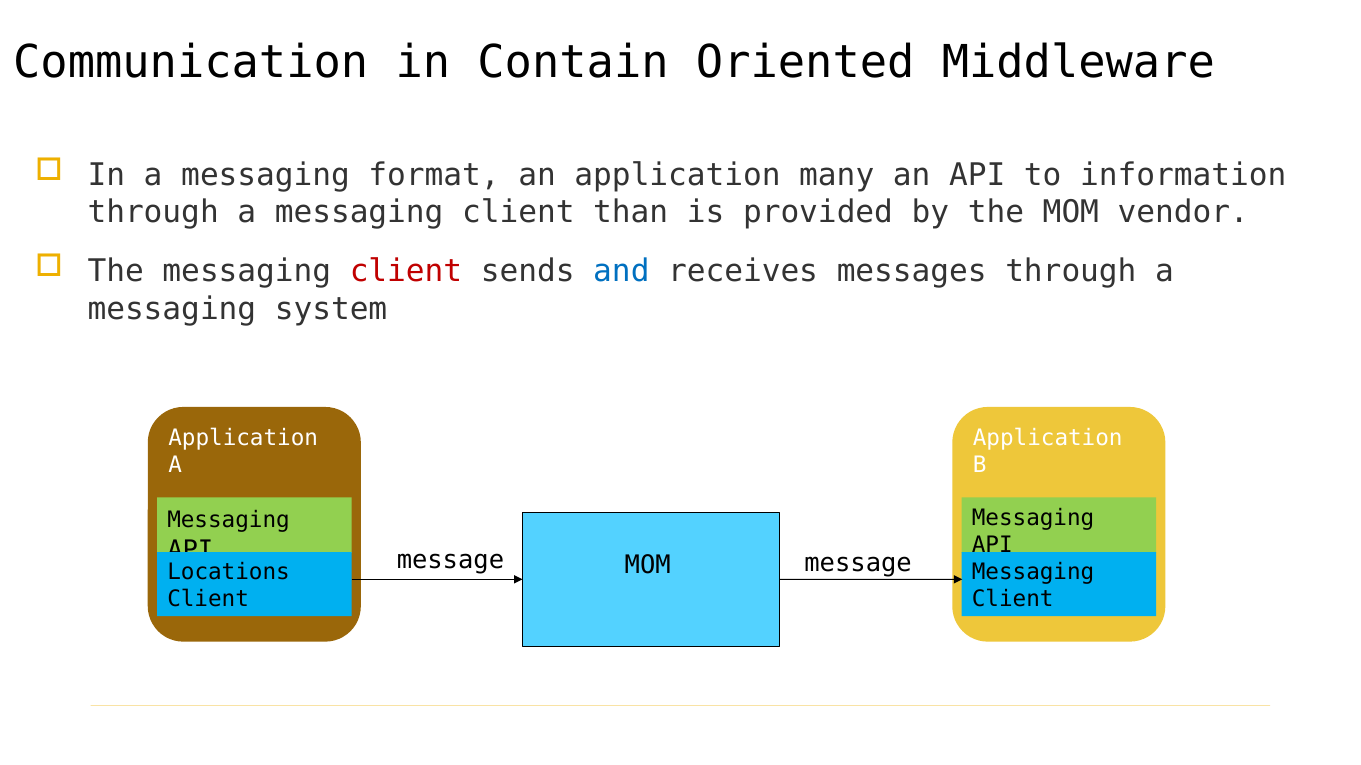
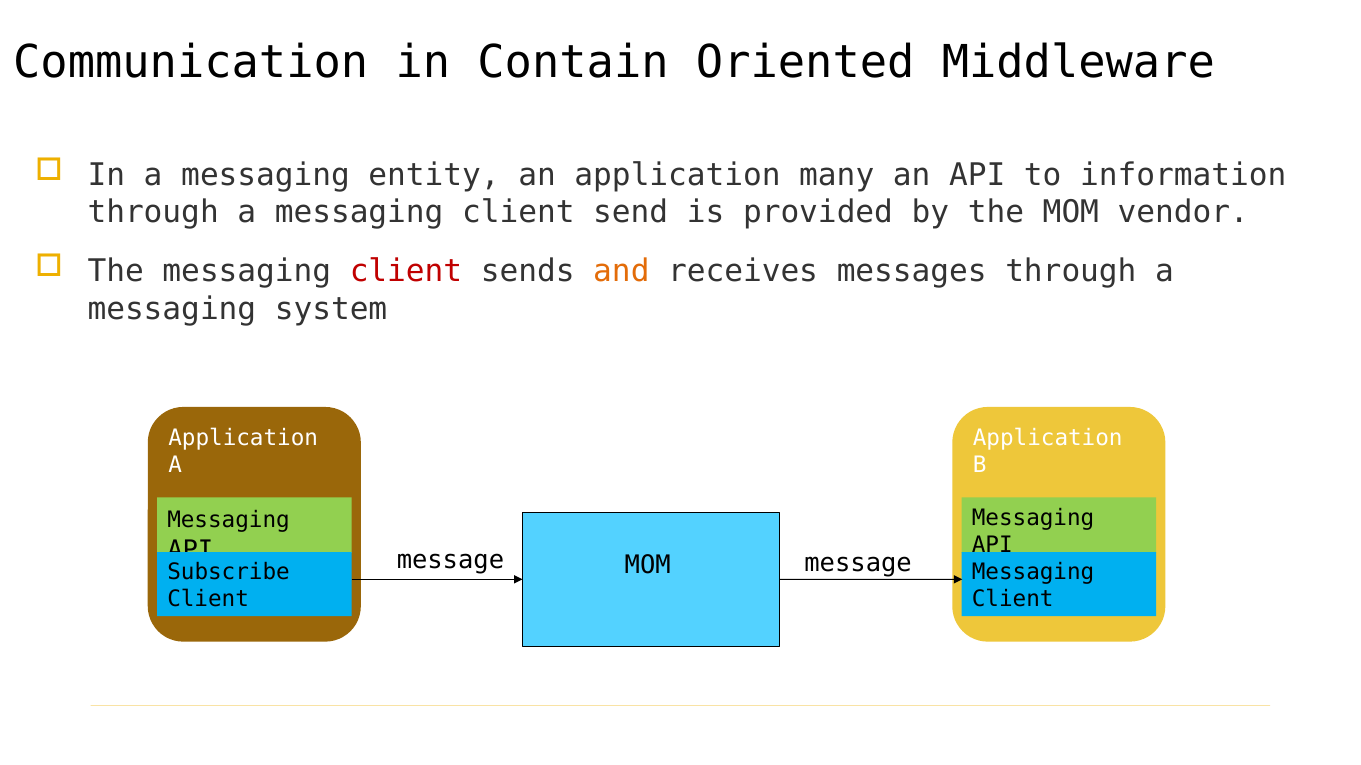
format: format -> entity (434, 175)
than: than -> send (631, 212)
and colour: blue -> orange (621, 272)
Locations: Locations -> Subscribe (229, 573)
